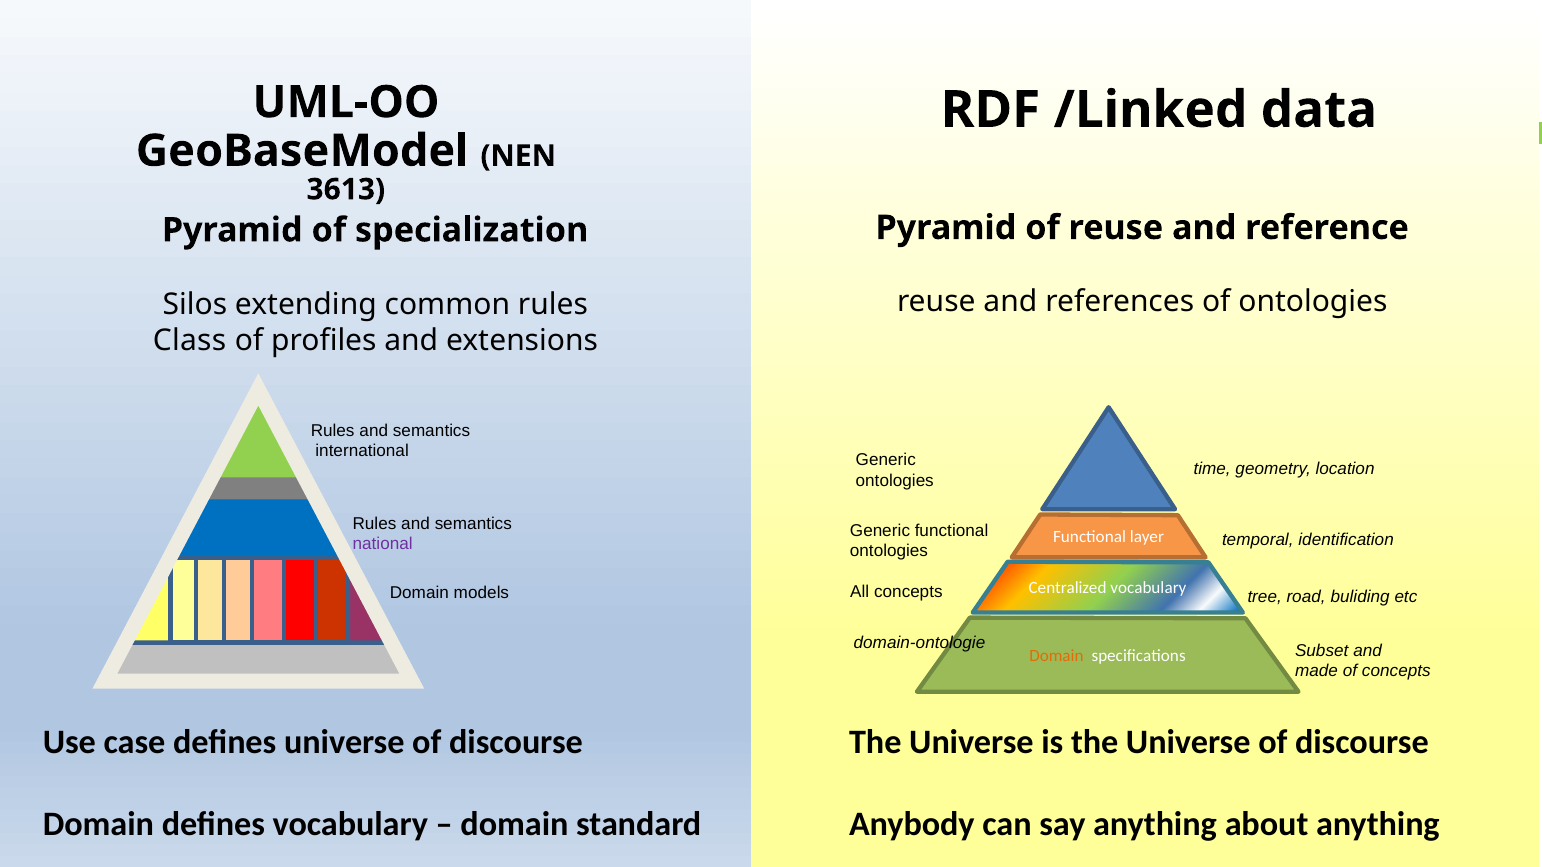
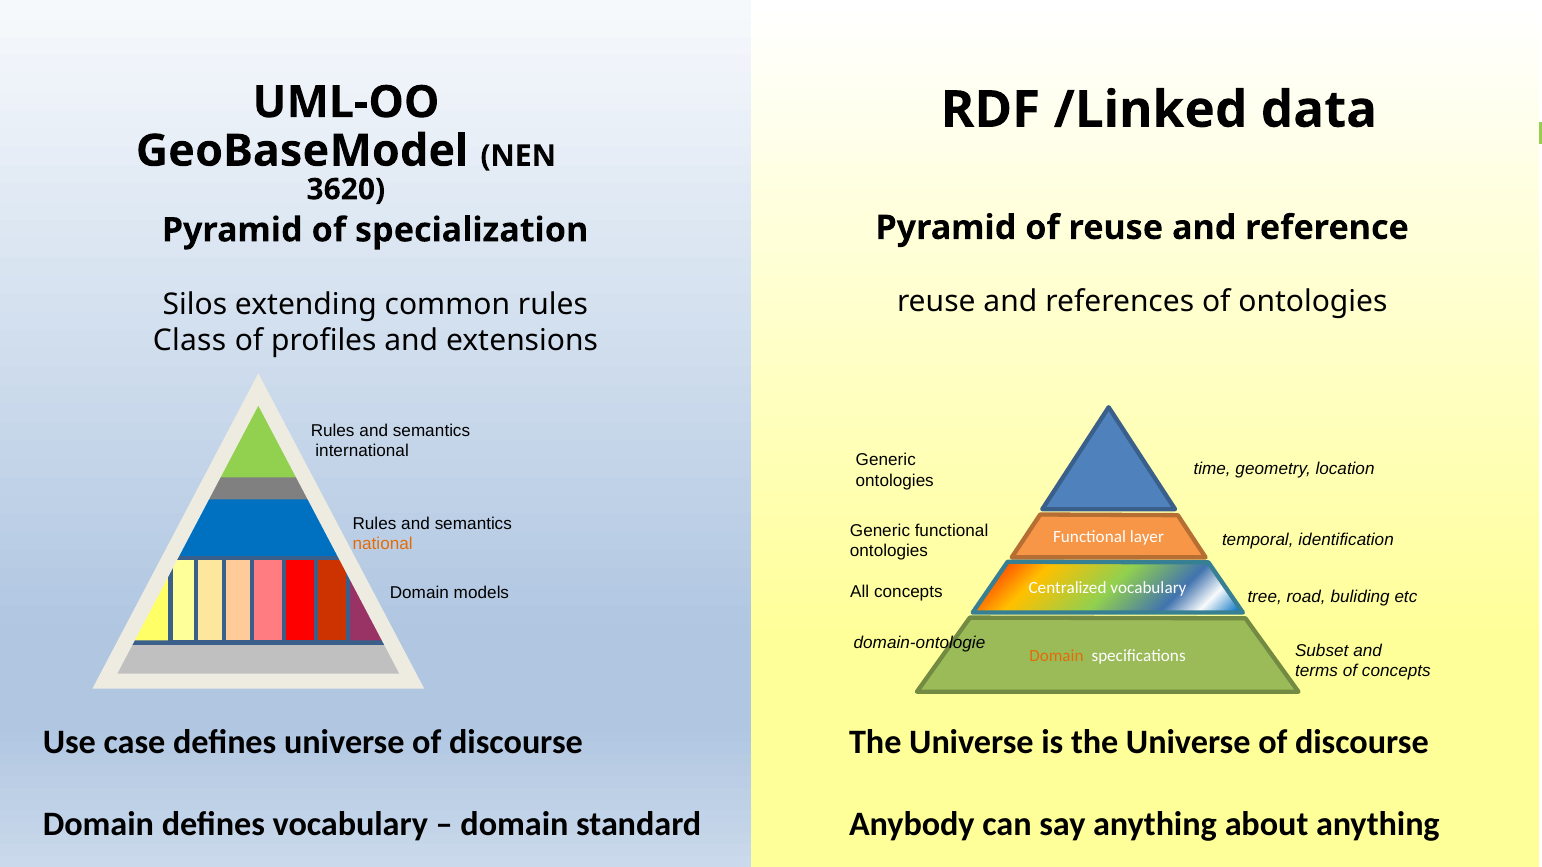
3613: 3613 -> 3620 (346, 190)
national colour: purple -> orange (383, 544)
made: made -> terms (1317, 672)
